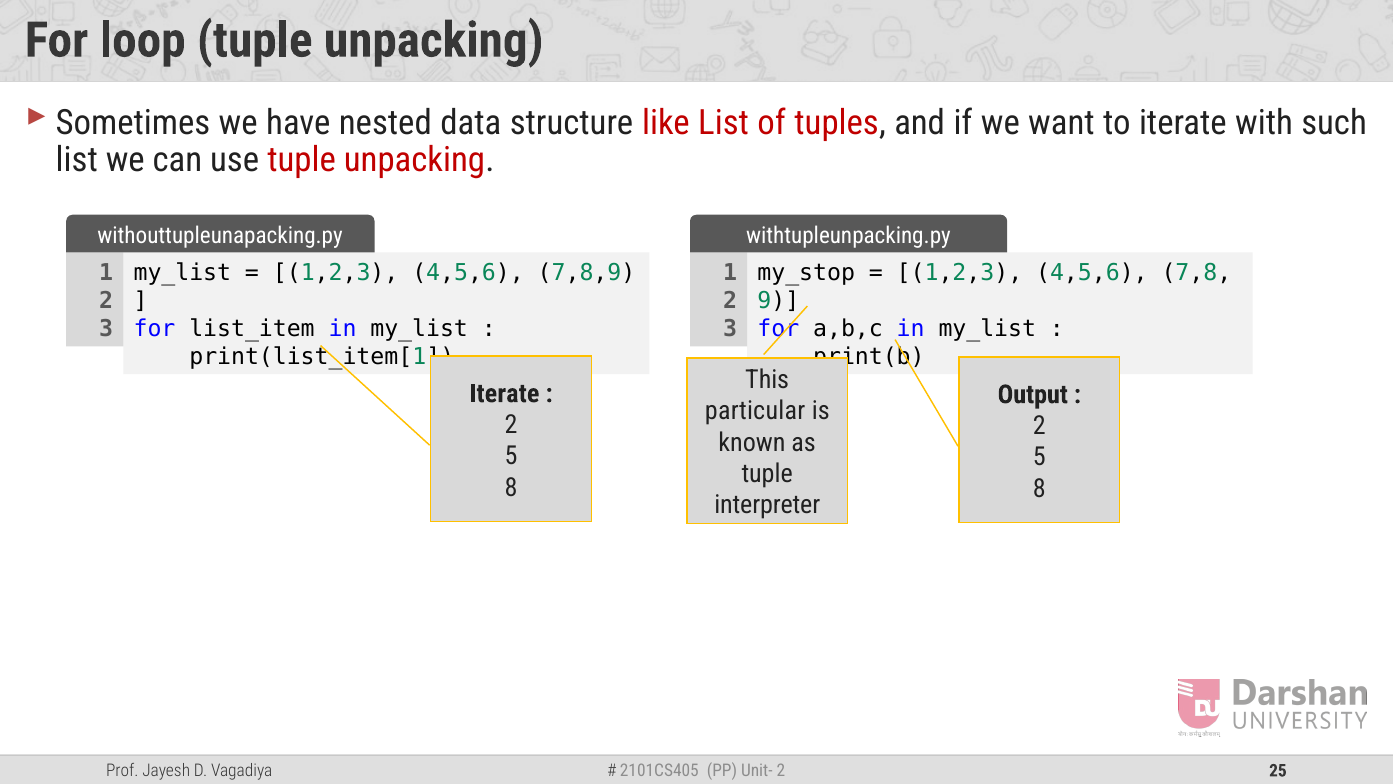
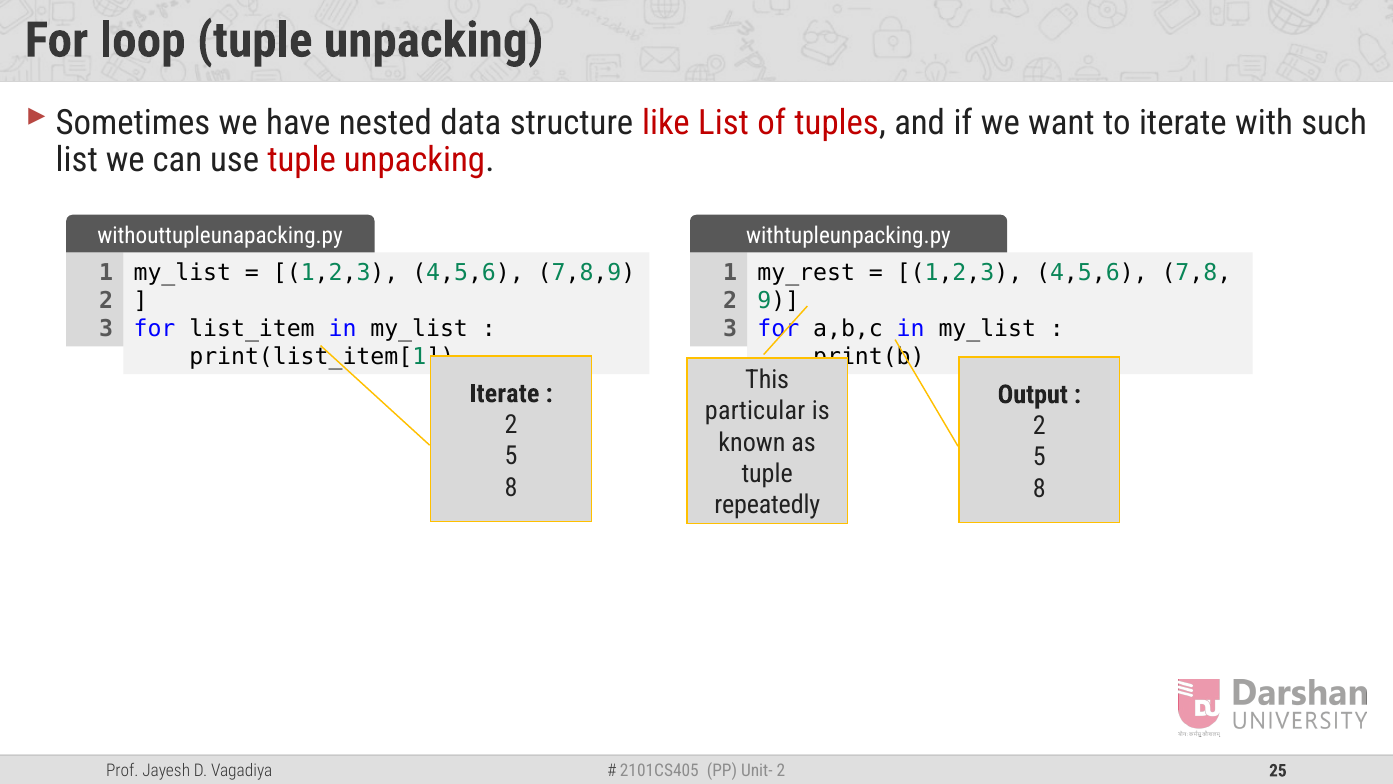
my_stop: my_stop -> my_rest (806, 273)
interpreter: interpreter -> repeatedly (767, 505)
